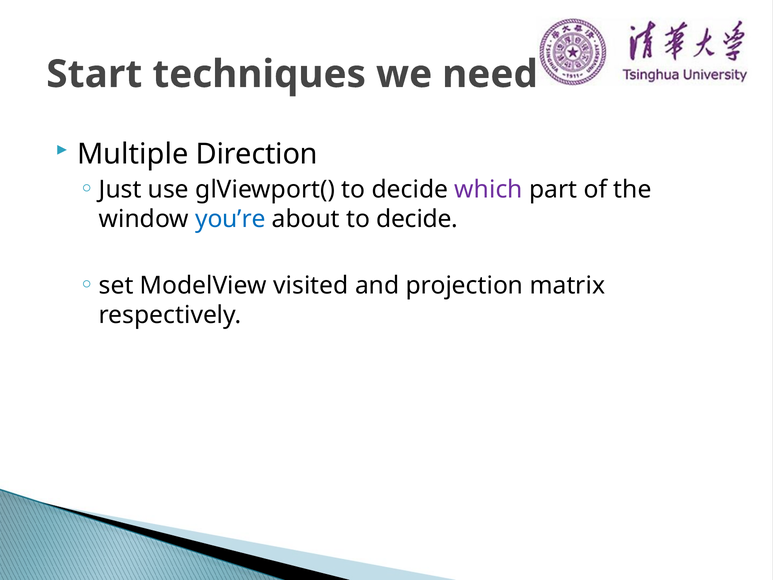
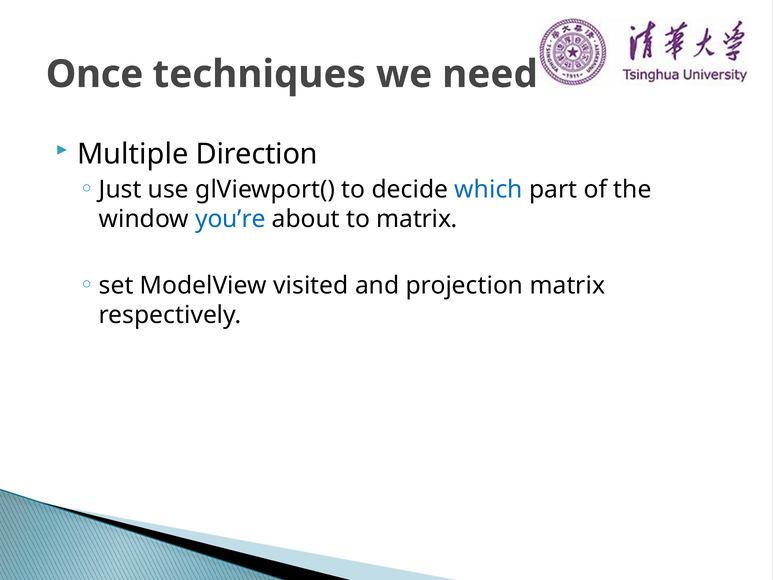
Start: Start -> Once (95, 74)
which colour: purple -> blue (489, 189)
about to decide: decide -> matrix (417, 219)
